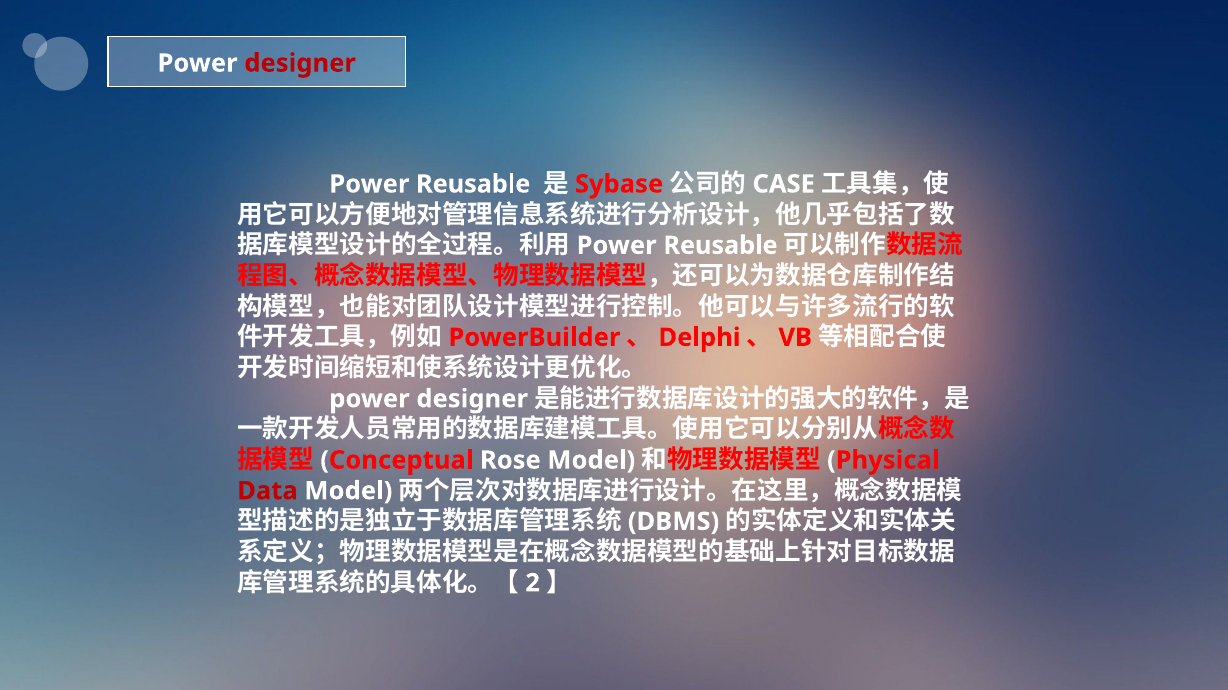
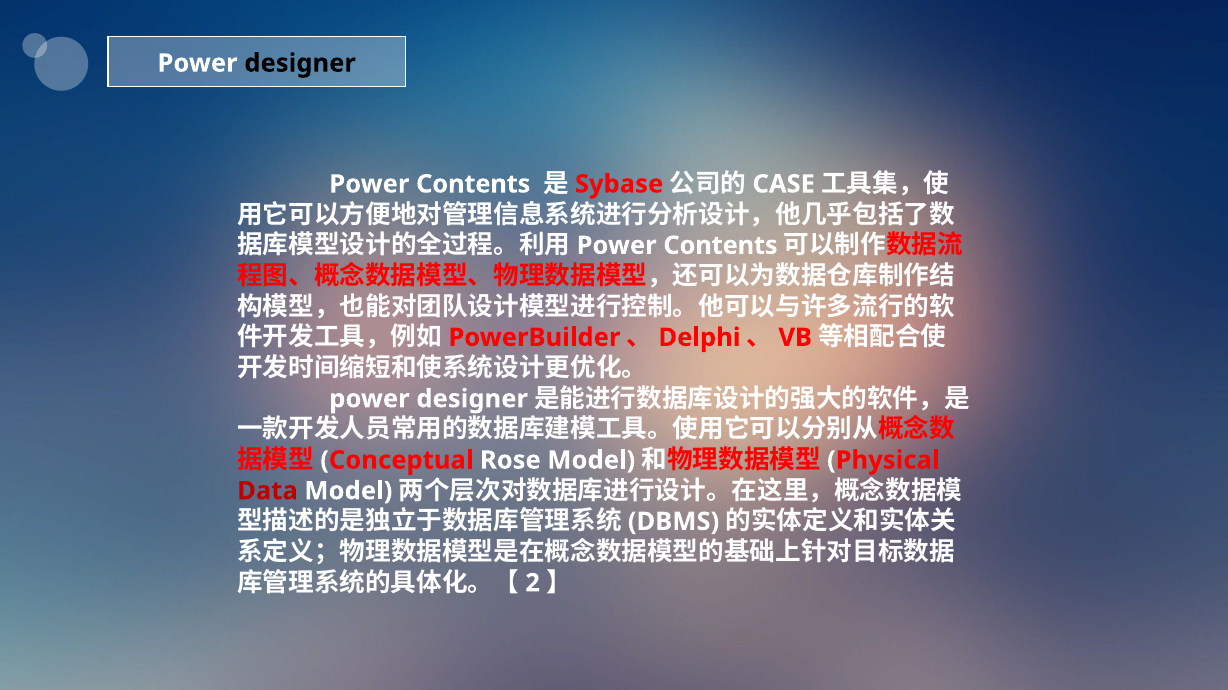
designer colour: red -> black (300, 63)
Reusable: Reusable -> Contents (473, 184)
Reusable: Reusable -> Contents (720, 246)
